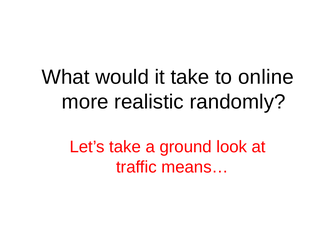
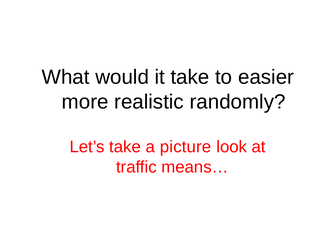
online: online -> easier (266, 77)
ground: ground -> picture (186, 147)
